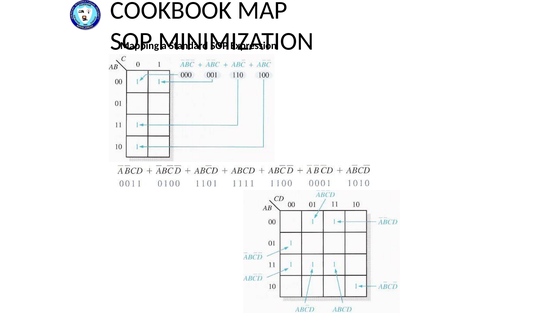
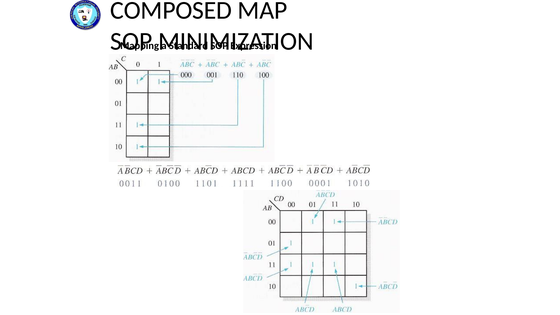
COOKBOOK: COOKBOOK -> COMPOSED (171, 10)
